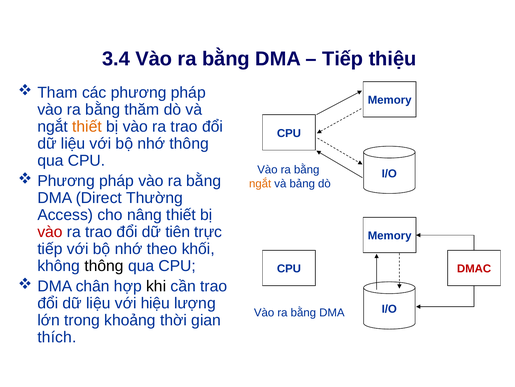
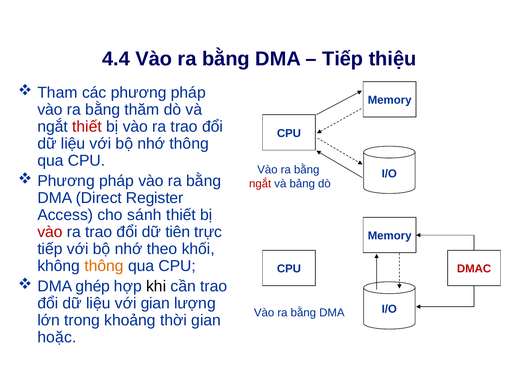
3.4: 3.4 -> 4.4 (116, 59)
thiết colour: orange -> red (87, 126)
ngắt colour: orange -> red (260, 183)
Thường: Thường -> Register (155, 198)
nâng: nâng -> sánh (144, 215)
thông colour: black -> orange (104, 266)
chân: chân -> ghép (93, 286)
với hiệu: hiệu -> gian (155, 303)
thích: thích -> hoặc (57, 337)
